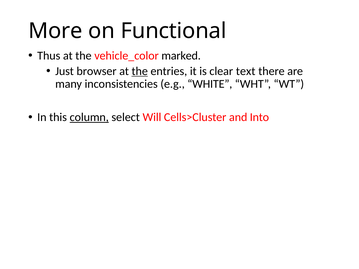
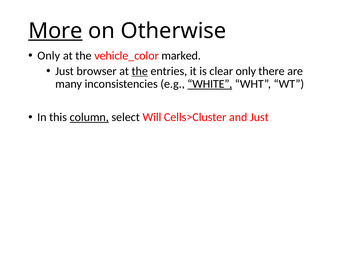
More underline: none -> present (55, 31)
Functional: Functional -> Otherwise (173, 31)
Thus: Thus -> Only (49, 56)
clear text: text -> only (246, 71)
WHITE underline: none -> present (210, 84)
and Into: Into -> Just (259, 117)
